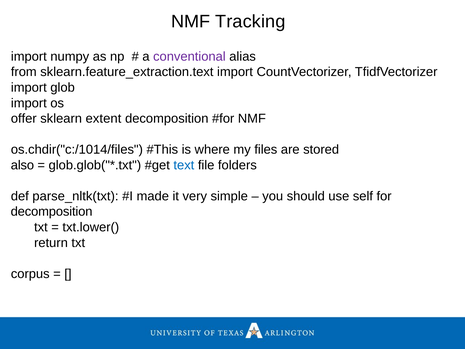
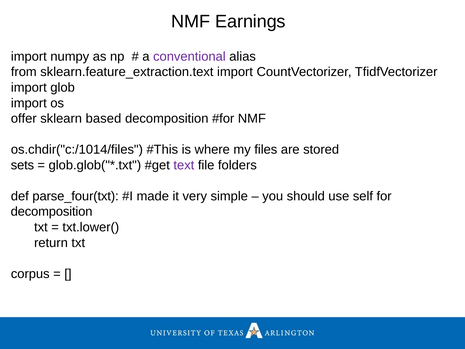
Tracking: Tracking -> Earnings (251, 21)
extent: extent -> based (103, 119)
also: also -> sets (22, 165)
text colour: blue -> purple (184, 165)
parse_nltk(txt: parse_nltk(txt -> parse_four(txt (76, 196)
